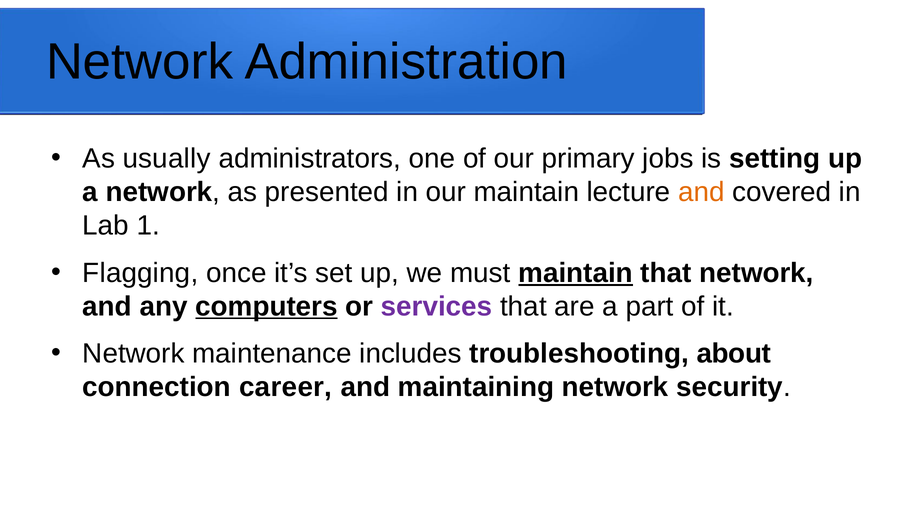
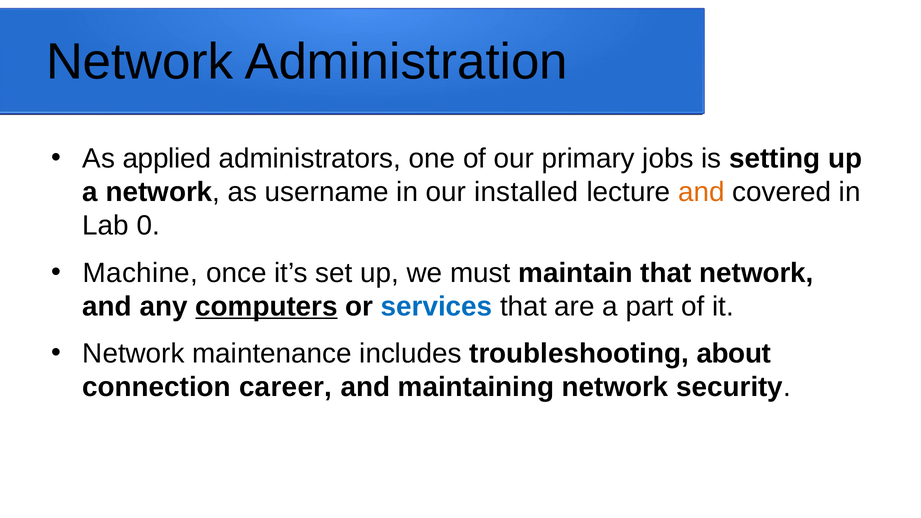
usually: usually -> applied (167, 159)
presented: presented -> username (327, 192)
our maintain: maintain -> installed (526, 192)
1: 1 -> 0 (148, 226)
Flagging: Flagging -> Machine (140, 273)
maintain underline: present -> none (576, 273)
services colour: purple -> blue (437, 306)
